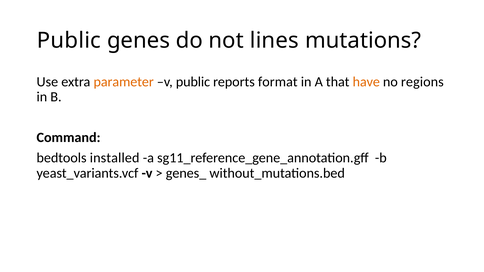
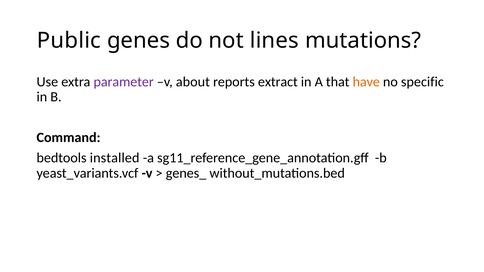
parameter colour: orange -> purple (124, 82)
v public: public -> about (193, 82)
format: format -> extract (278, 82)
regions: regions -> specific (422, 82)
